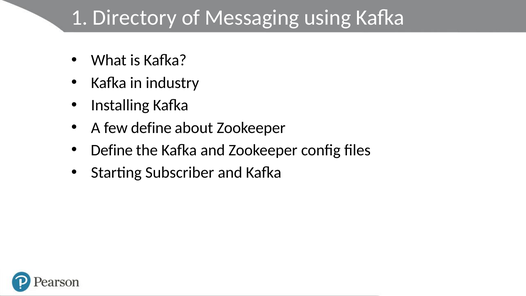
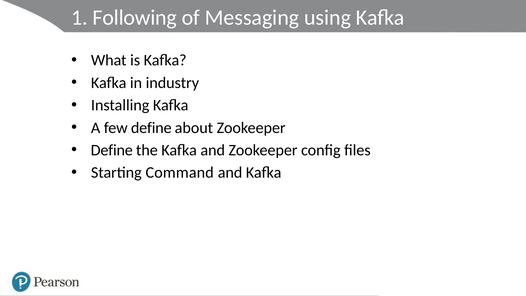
Directory: Directory -> Following (135, 18)
Subscriber: Subscriber -> Command (180, 173)
